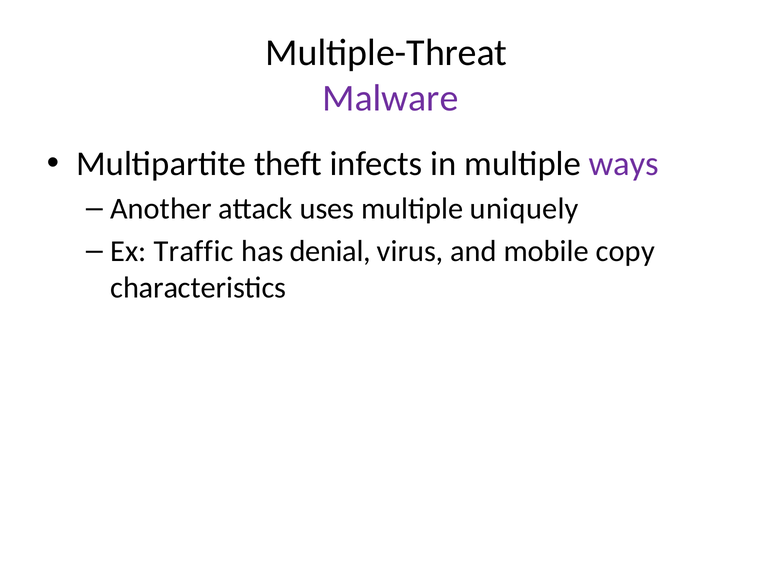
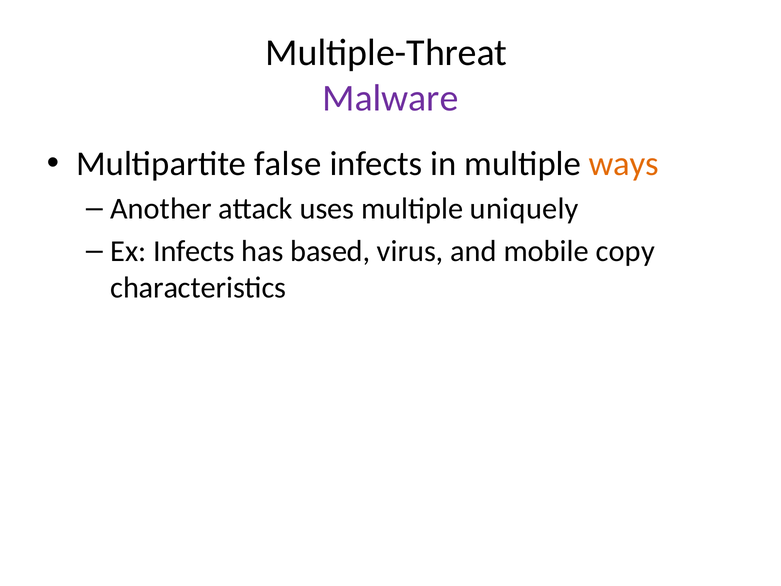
theft: theft -> false (288, 164)
ways colour: purple -> orange (624, 164)
Ex Traffic: Traffic -> Infects (194, 251)
denial: denial -> based (330, 251)
